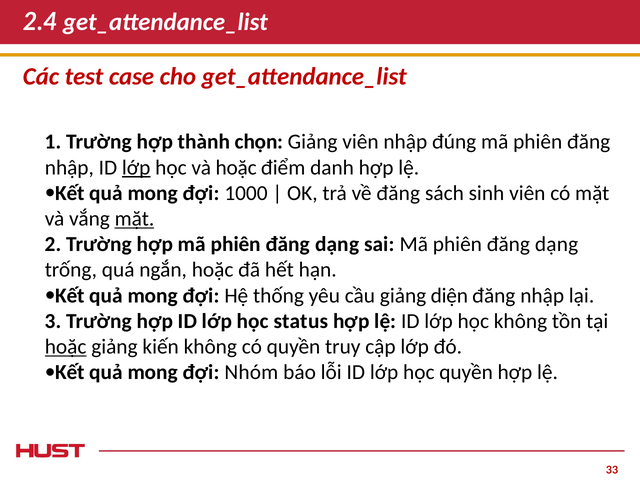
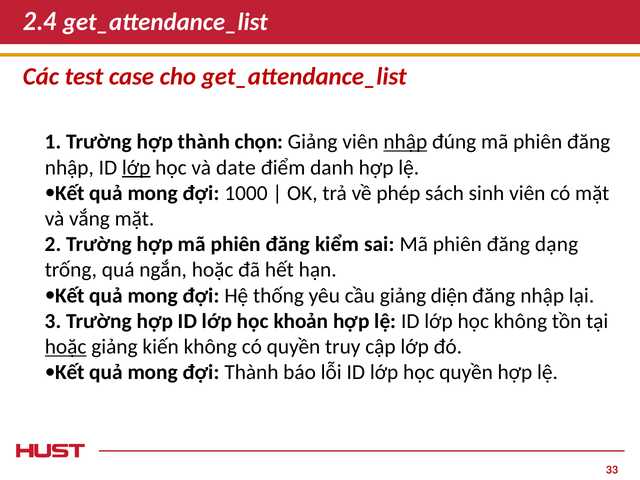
nhập underline: none -> present (405, 142)
và hoặc: hoặc -> date (236, 168)
về đăng: đăng -> phép (398, 193)
mặt underline: present -> none (135, 219)
dạng: dạng -> kiểm (337, 244)
status: status -> khoản (301, 321)
đợi Nhóm: Nhóm -> Thành (251, 372)
